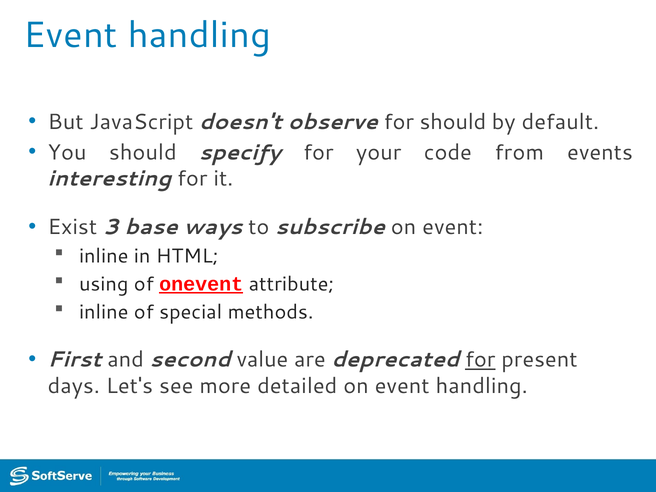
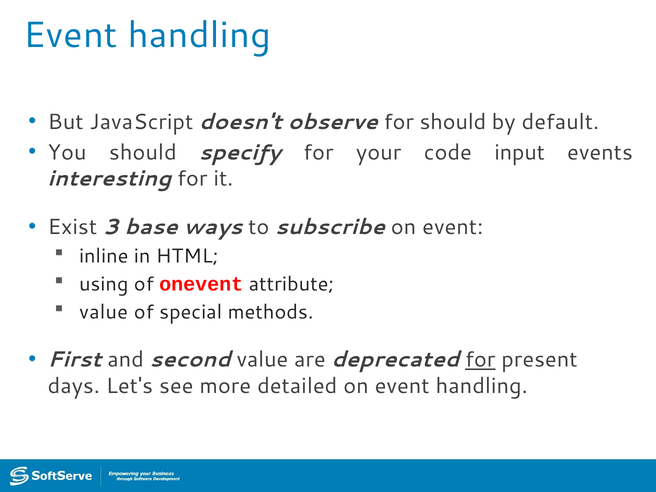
from: from -> input (520, 152)
onevent underline: present -> none (201, 284)
inline: inline -> value (104, 312)
